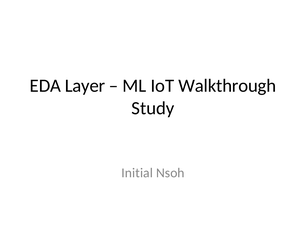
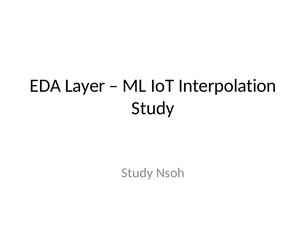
Walkthrough: Walkthrough -> Interpolation (227, 86)
Initial: Initial -> Study (137, 173)
